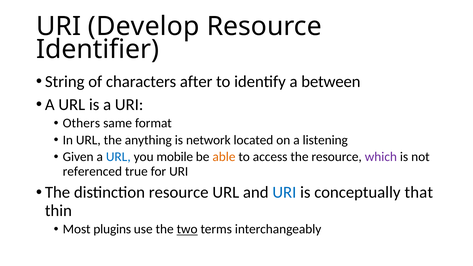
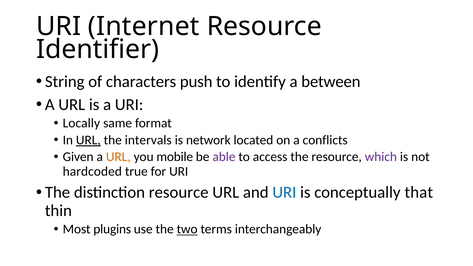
Develop: Develop -> Internet (144, 26)
after: after -> push (196, 82)
Others: Others -> Locally (81, 123)
URL underline: none -> present (88, 140)
anything: anything -> intervals (148, 140)
listening: listening -> conflicts (325, 140)
URL colour: blue -> orange (118, 157)
able colour: orange -> purple (224, 157)
referenced: referenced -> hardcoded (92, 171)
